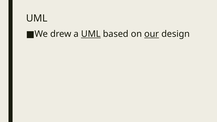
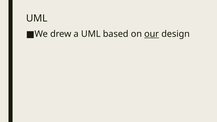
UML underline: present -> none (91, 34)
